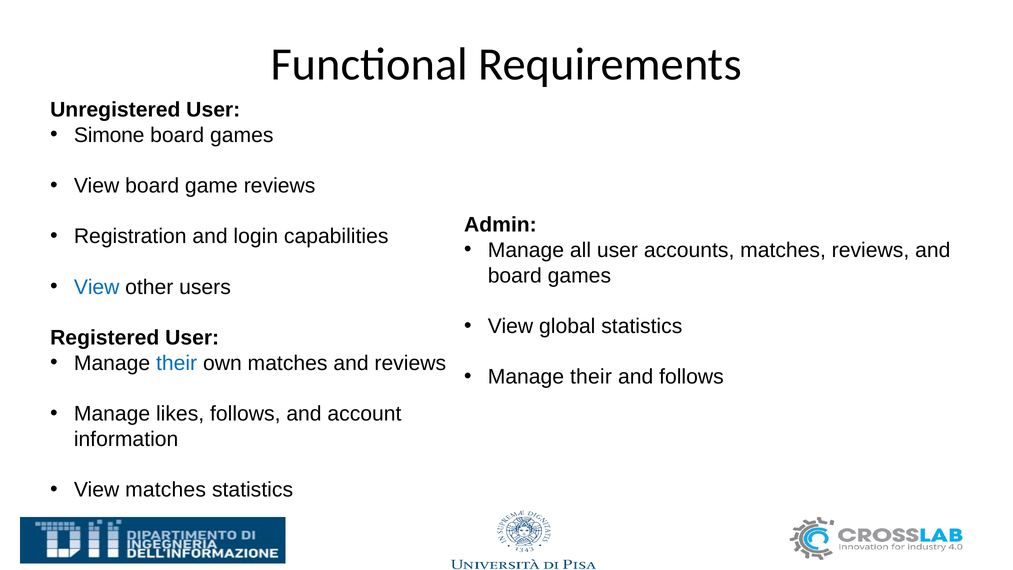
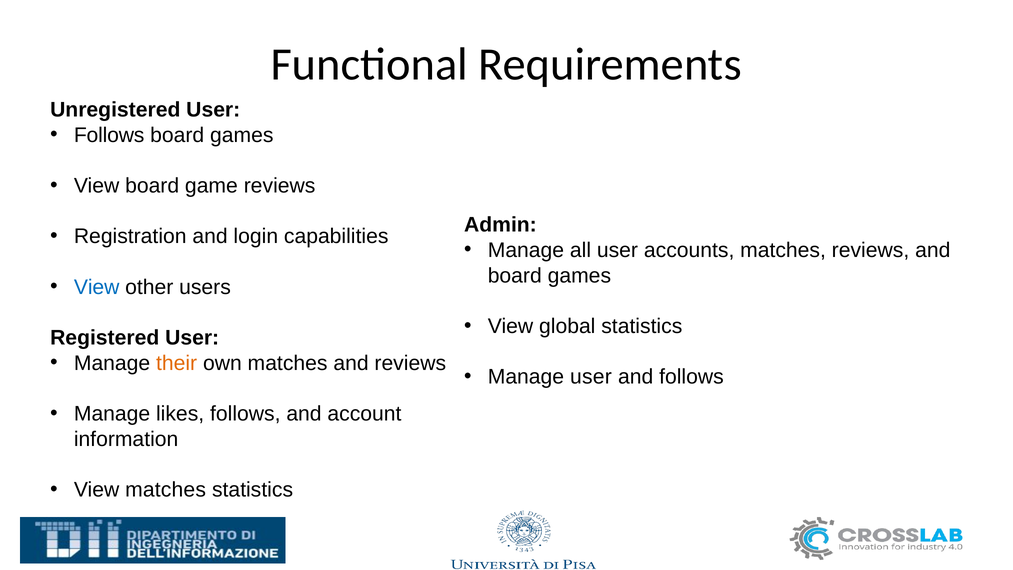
Simone: Simone -> Follows (109, 135)
their colour: blue -> orange (177, 363)
their: their -> user (591, 377)
